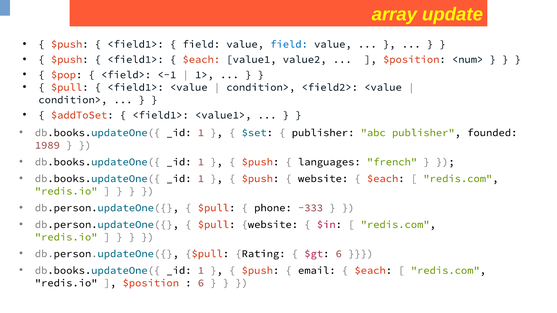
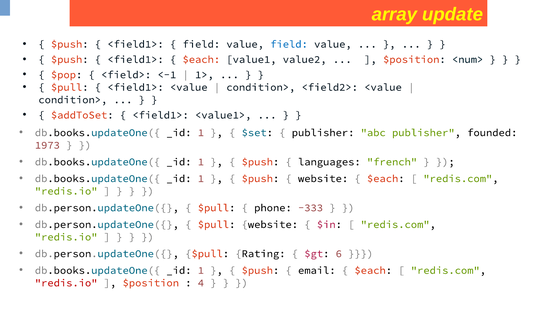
1989: 1989 -> 1973 (47, 145)
redis.io colour: black -> red (66, 283)
6: 6 -> 4 (201, 283)
